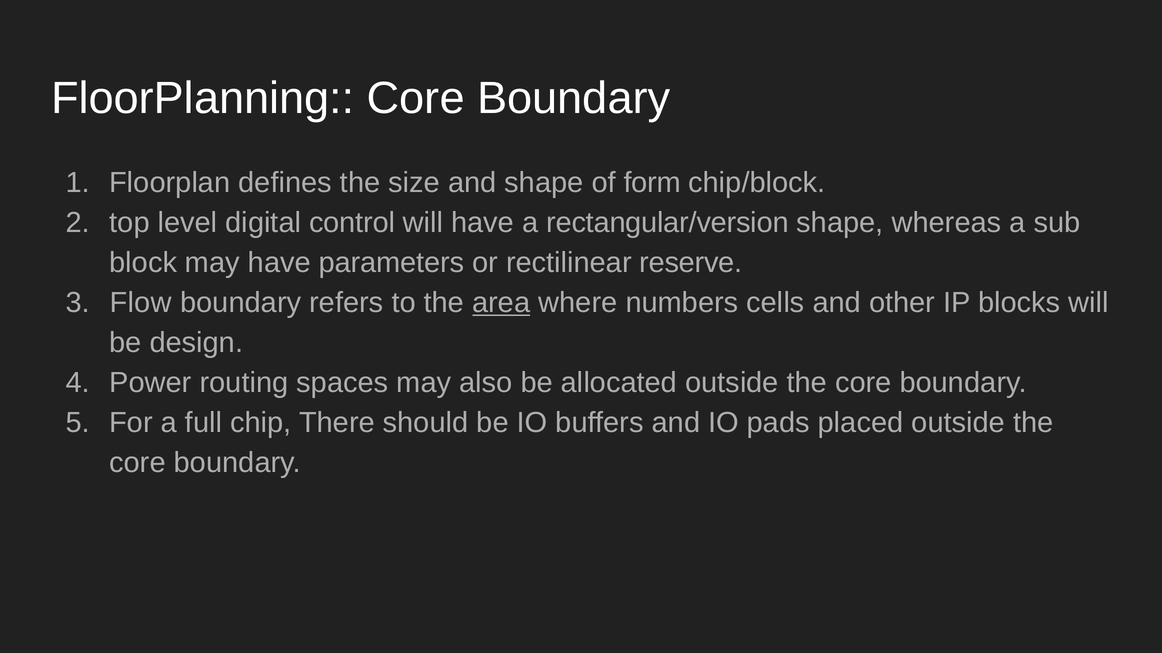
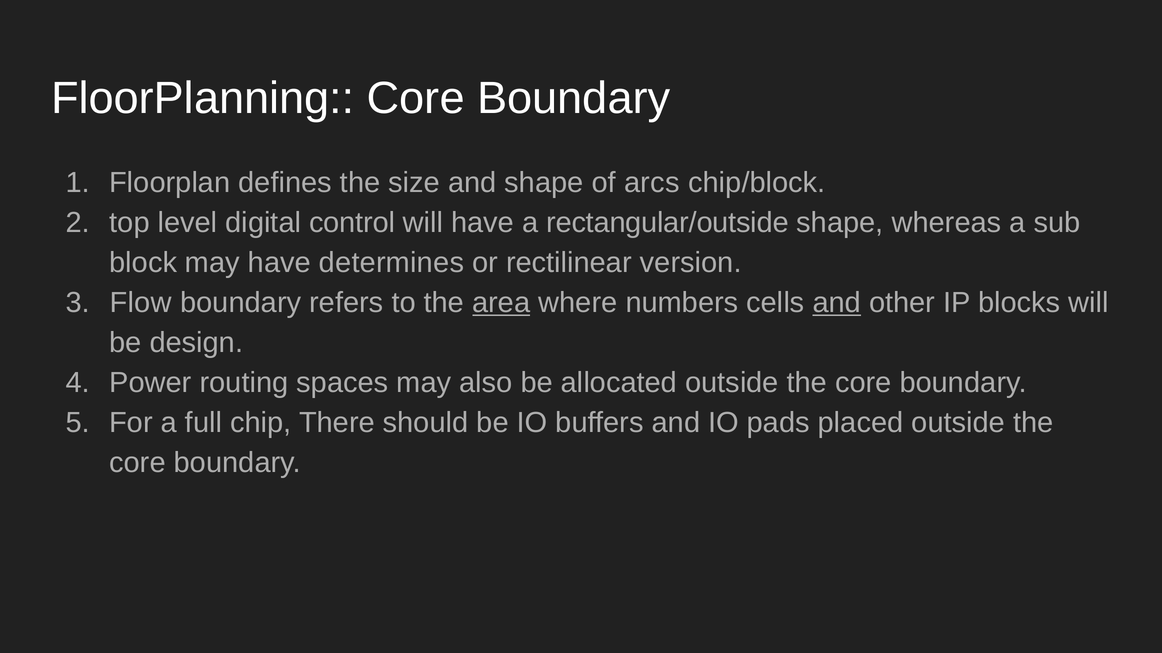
form: form -> arcs (652, 183)
rectangular/version: rectangular/version -> rectangular/outside (668, 223)
parameters: parameters -> determines (391, 263)
reserve: reserve -> version (691, 263)
and underline: none -> present (837, 303)
